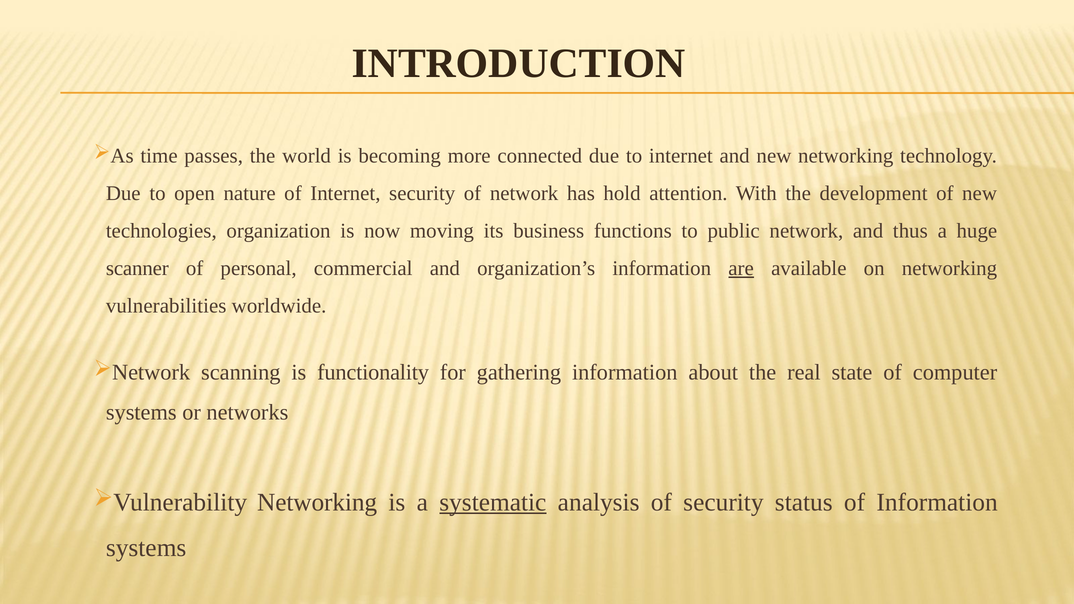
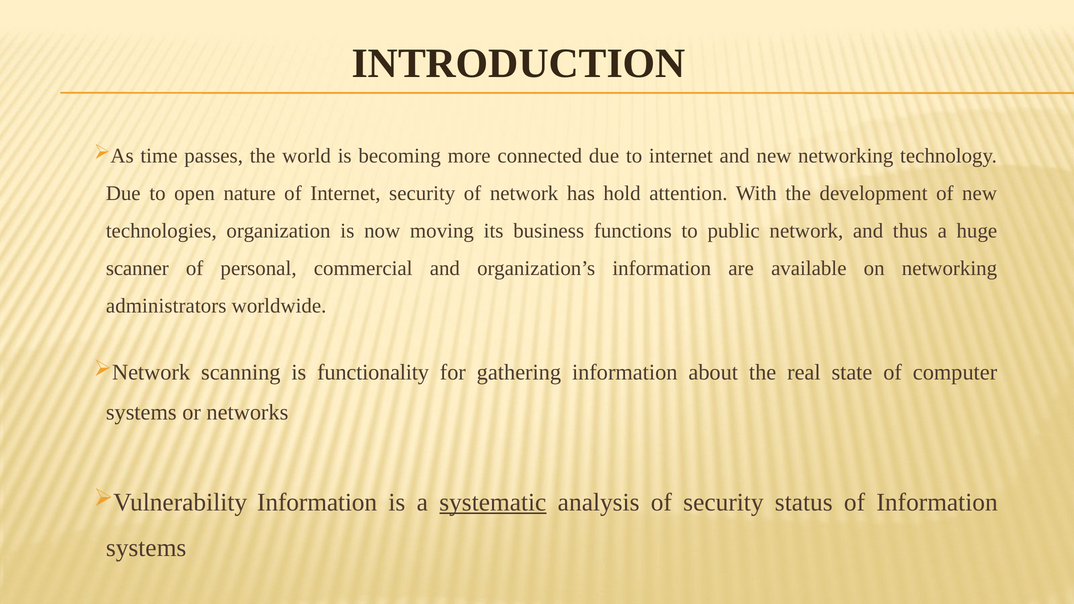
are underline: present -> none (741, 268)
vulnerabilities: vulnerabilities -> administrators (166, 306)
Networking: Networking -> Information (317, 502)
